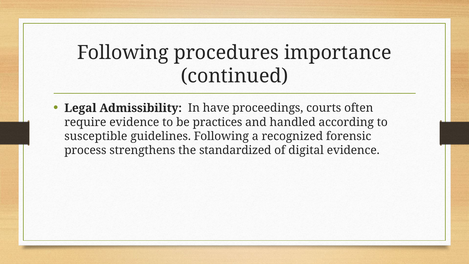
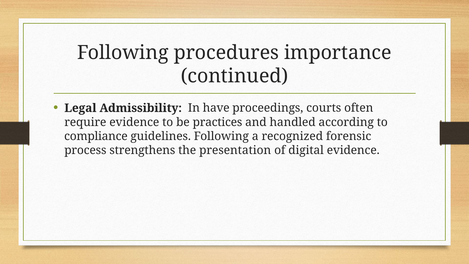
susceptible: susceptible -> compliance (96, 136)
standardized: standardized -> presentation (235, 150)
